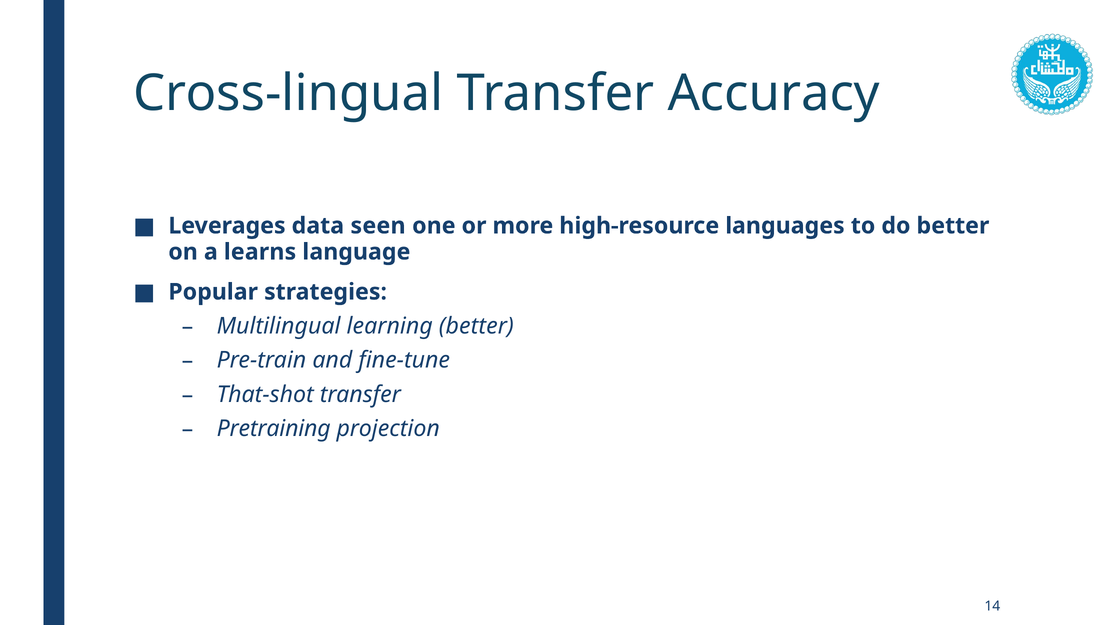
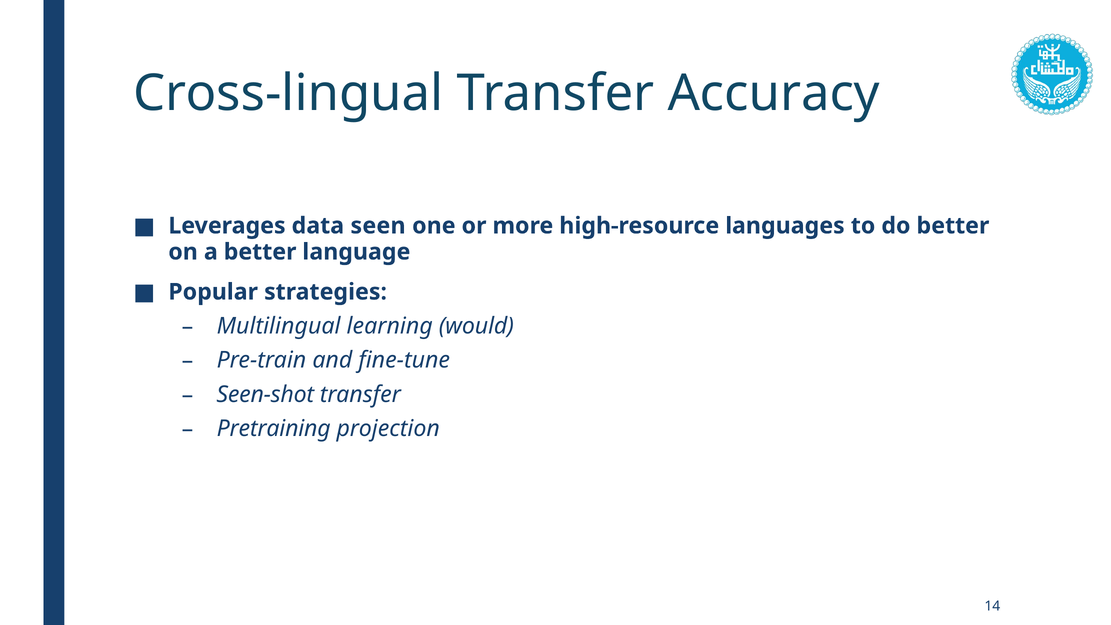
a learns: learns -> better (260, 252)
learning better: better -> would (476, 326)
That-shot: That-shot -> Seen-shot (265, 395)
